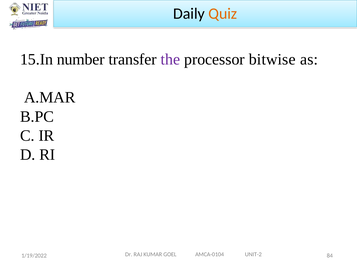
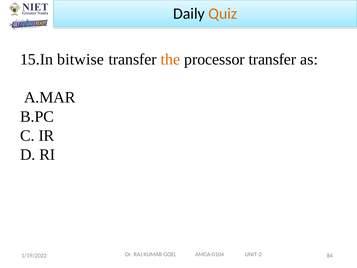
number: number -> bitwise (81, 59)
the colour: purple -> orange (170, 59)
processor bitwise: bitwise -> transfer (272, 59)
